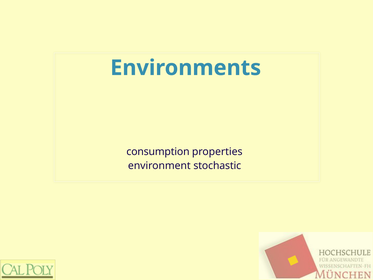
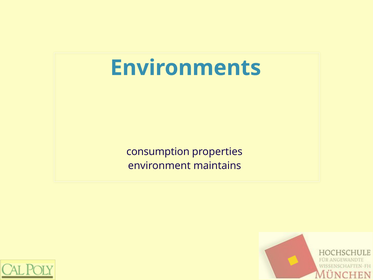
stochastic: stochastic -> maintains (217, 165)
